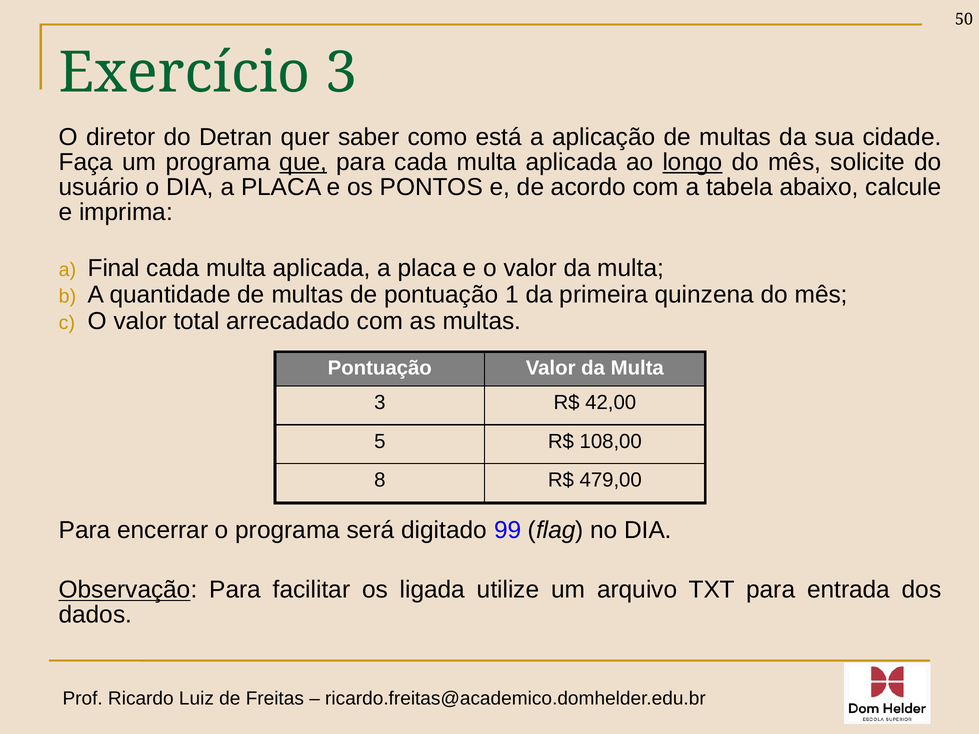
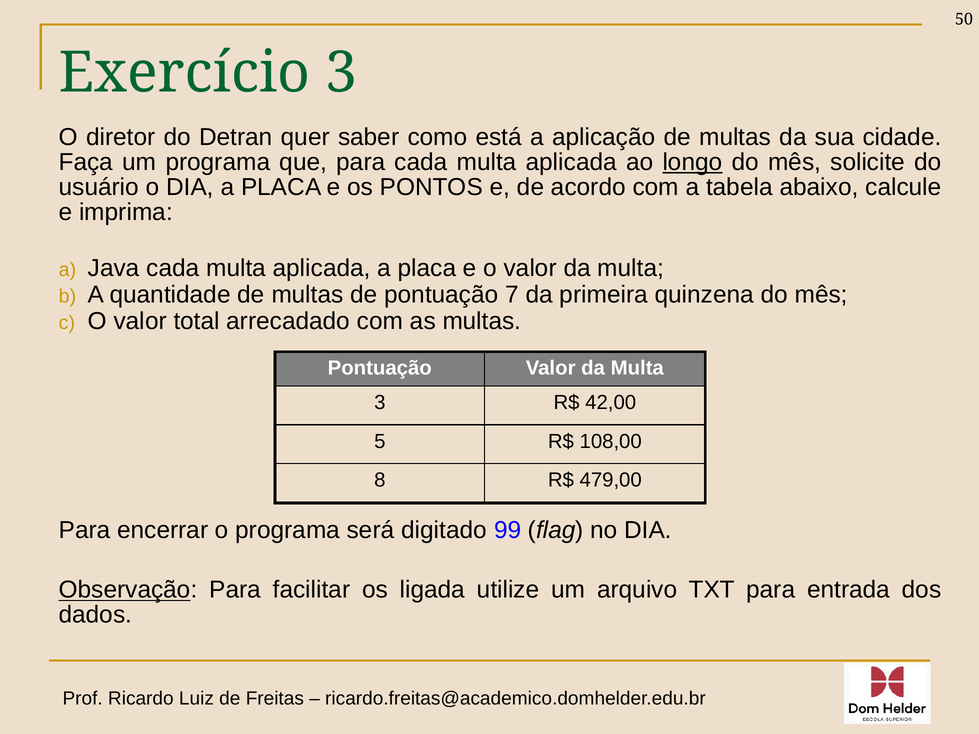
que underline: present -> none (303, 162)
Final: Final -> Java (114, 268)
1: 1 -> 7 (512, 295)
